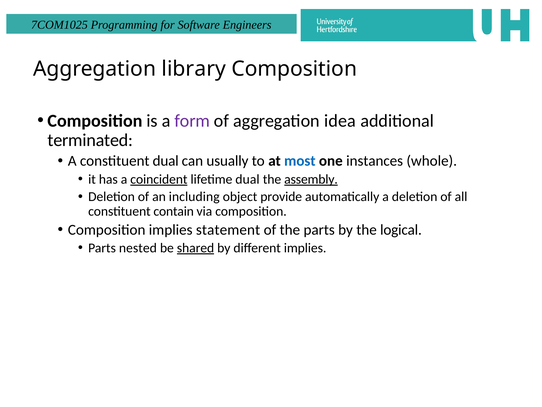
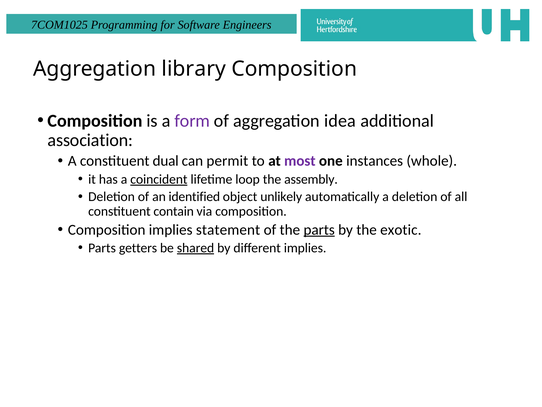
terminated: terminated -> association (90, 140)
usually: usually -> permit (227, 161)
most colour: blue -> purple (300, 161)
lifetime dual: dual -> loop (248, 179)
assembly underline: present -> none (311, 179)
including: including -> identified (194, 197)
provide: provide -> unlikely (281, 197)
parts underline: none -> present (319, 229)
logical: logical -> exotic (401, 229)
nested: nested -> getters (138, 248)
